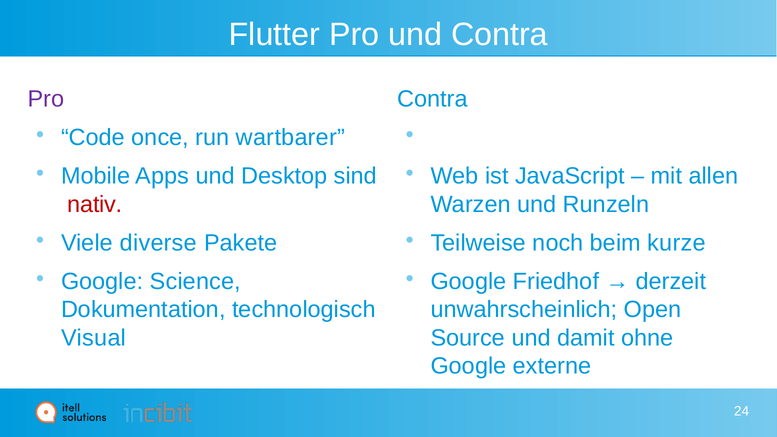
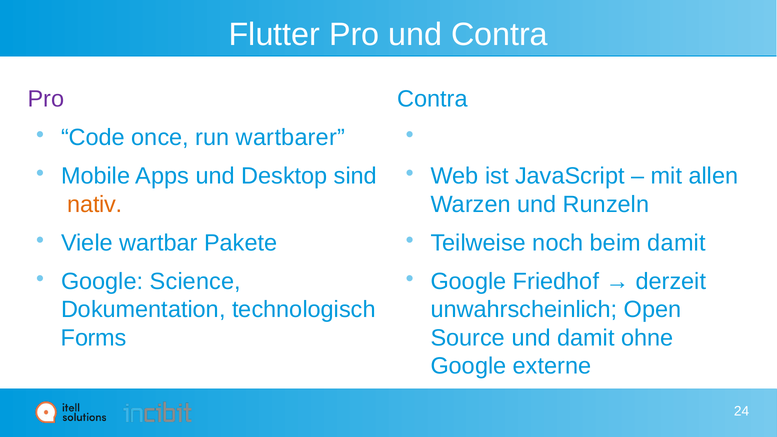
nativ colour: red -> orange (95, 204)
diverse: diverse -> wartbar (158, 243)
beim kurze: kurze -> damit (677, 243)
Visual: Visual -> Forms (94, 338)
